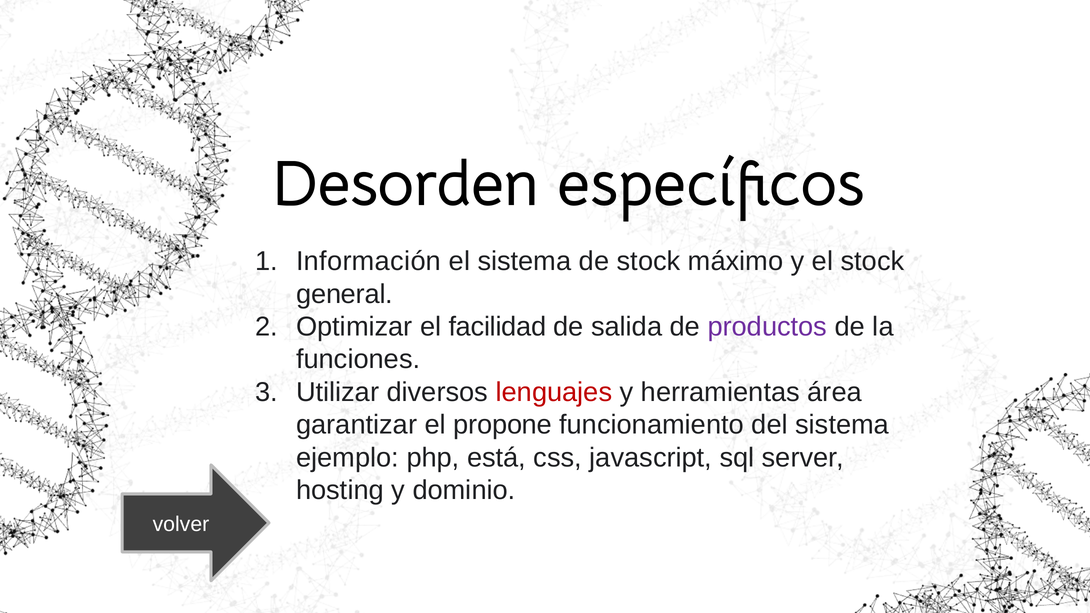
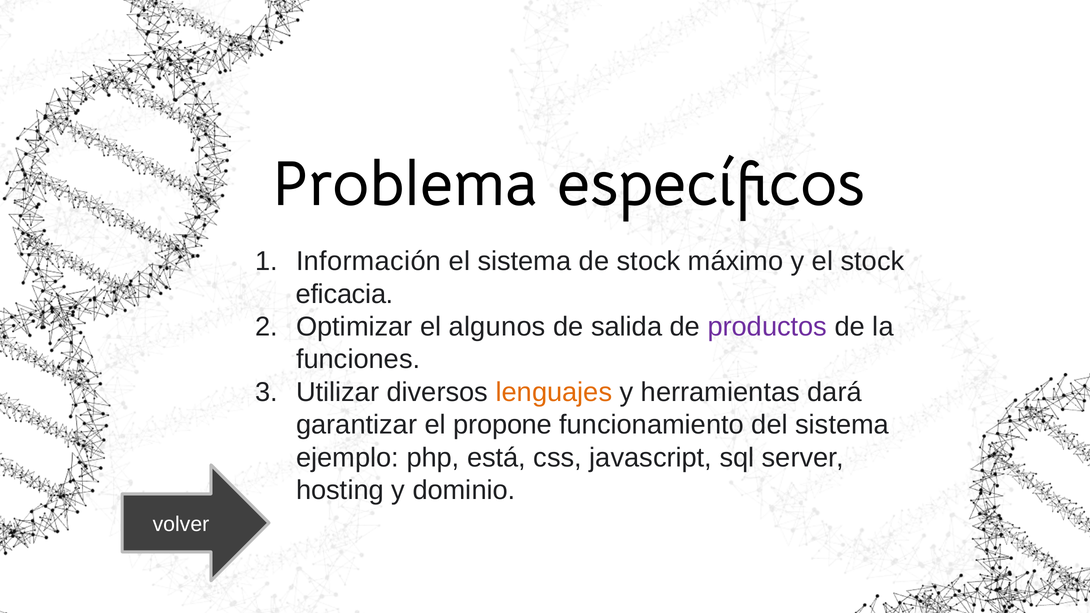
Desorden: Desorden -> Problema (405, 184)
general: general -> eficacia (345, 294)
facilidad: facilidad -> algunos (497, 327)
lenguajes colour: red -> orange (554, 392)
área: área -> dará (835, 392)
